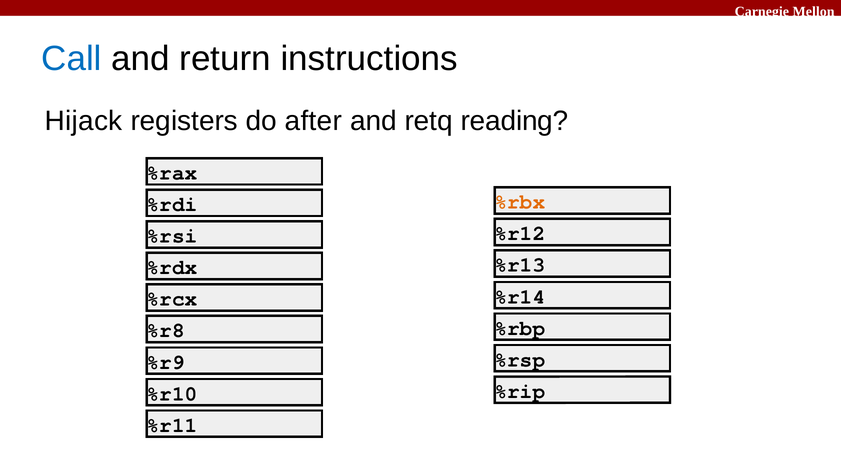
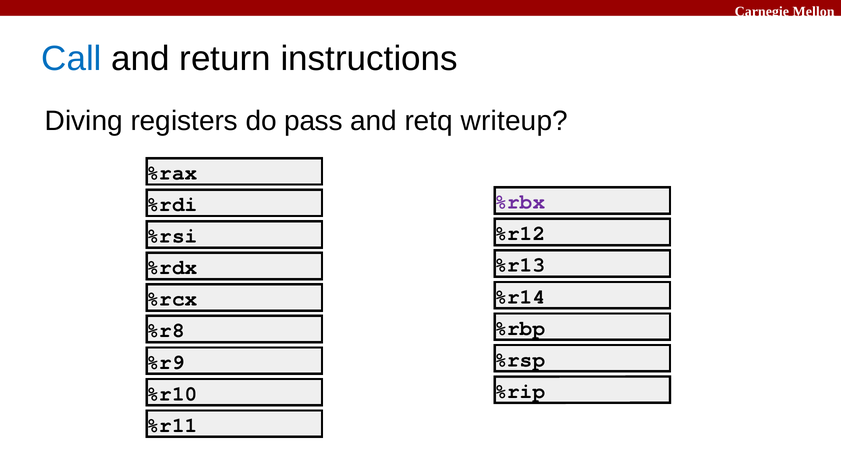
Hijack: Hijack -> Diving (84, 121)
after: after -> pass (314, 121)
reading: reading -> writeup (514, 121)
%rbx colour: orange -> purple (520, 202)
